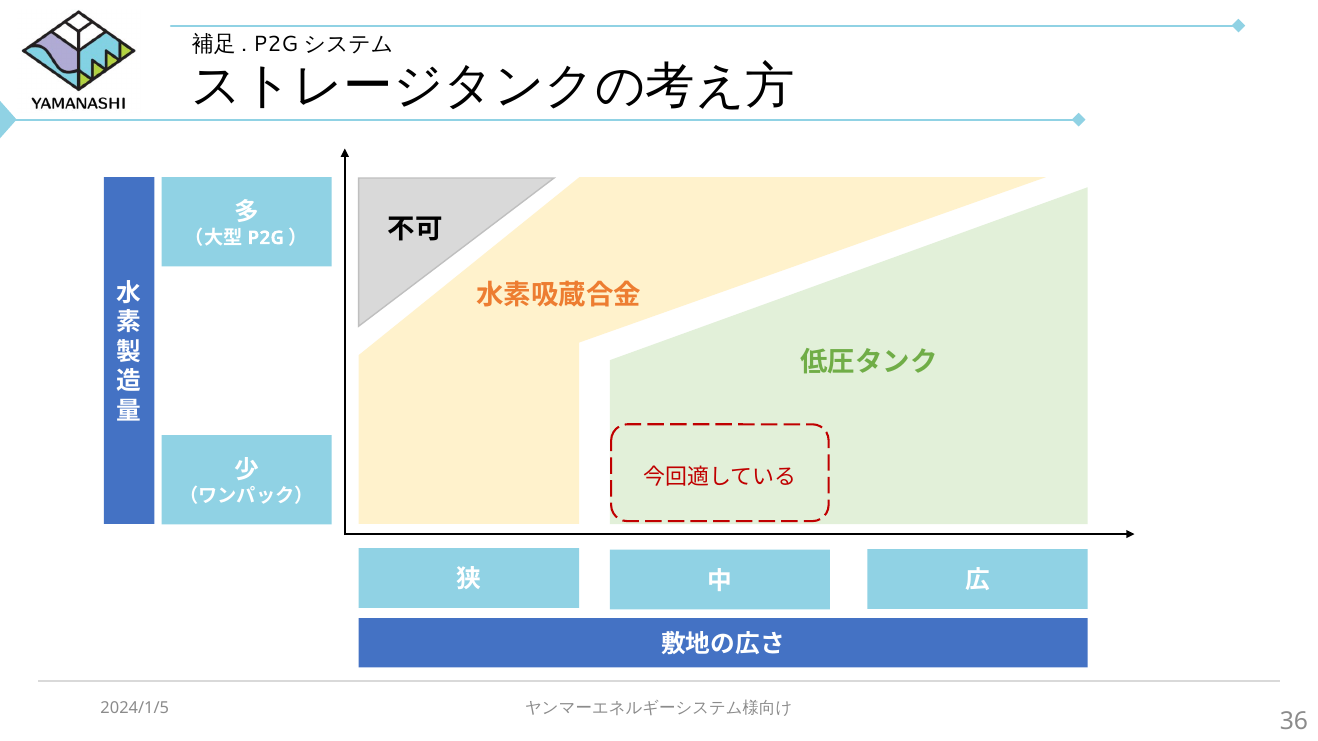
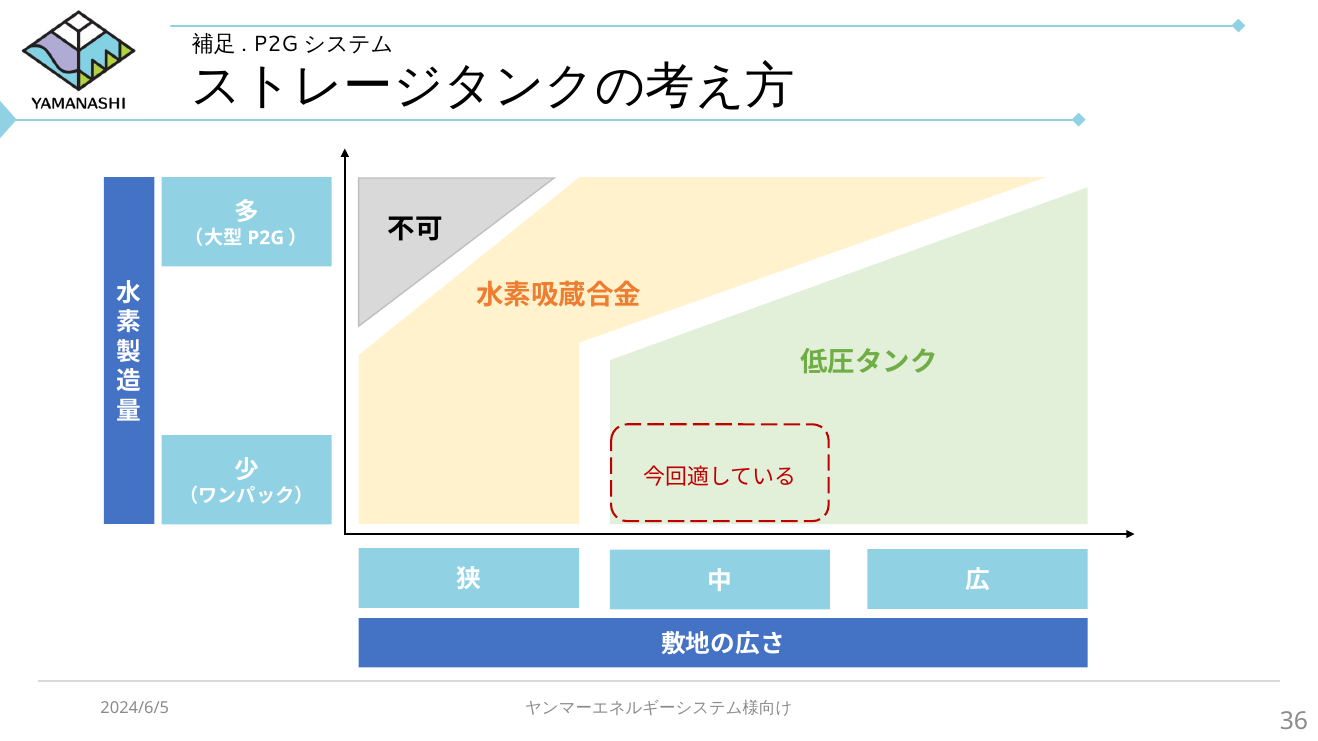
2024/1/5: 2024/1/5 -> 2024/6/5 (135, 708)
